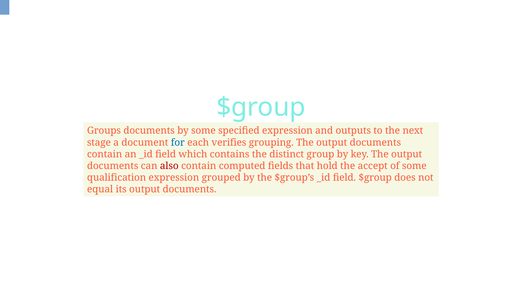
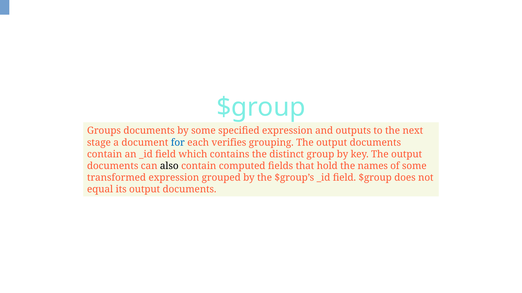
also colour: red -> black (169, 166)
accept: accept -> names (373, 166)
qualification: qualification -> transformed (117, 178)
